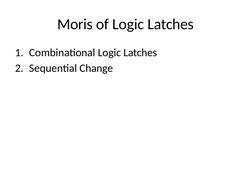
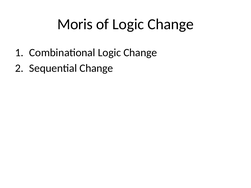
of Logic Latches: Latches -> Change (171, 24)
Combinational Logic Latches: Latches -> Change (140, 53)
